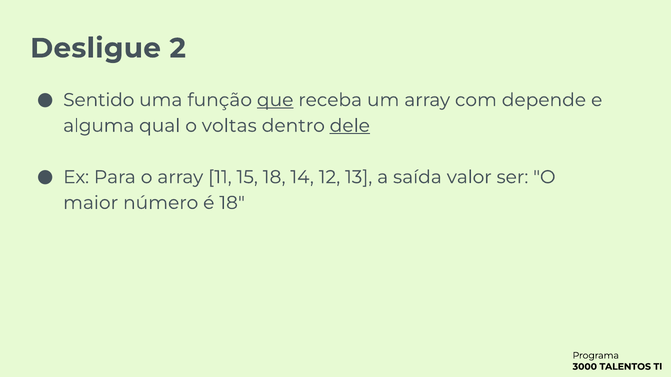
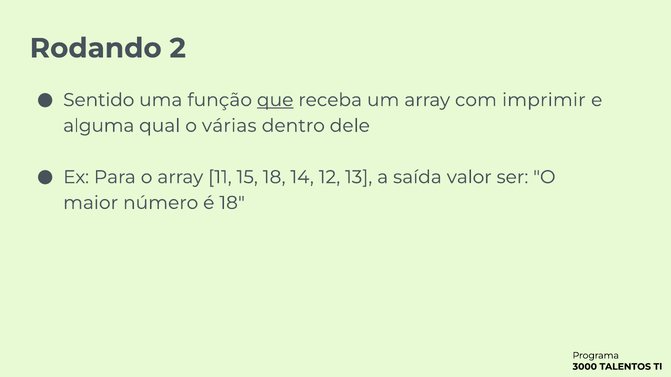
Desligue: Desligue -> Rodando (96, 48)
depende: depende -> imprimir (544, 100)
voltas: voltas -> várias (229, 126)
dele underline: present -> none (350, 126)
